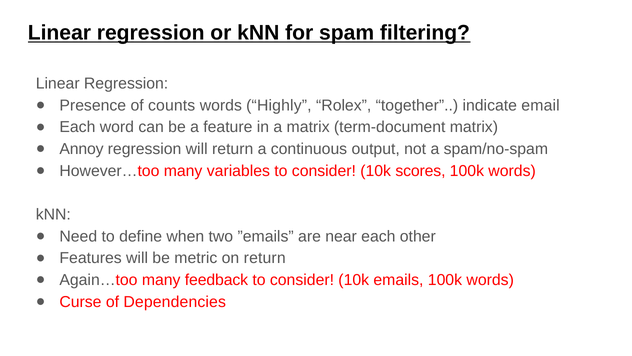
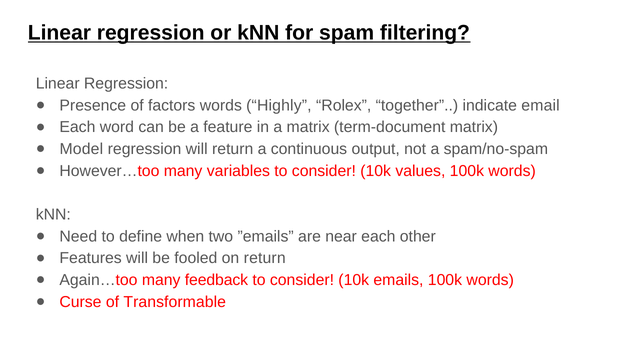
counts: counts -> factors (172, 105)
Annoy: Annoy -> Model (81, 149)
scores: scores -> values (420, 171)
metric: metric -> fooled (196, 258)
Dependencies: Dependencies -> Transformable (175, 301)
